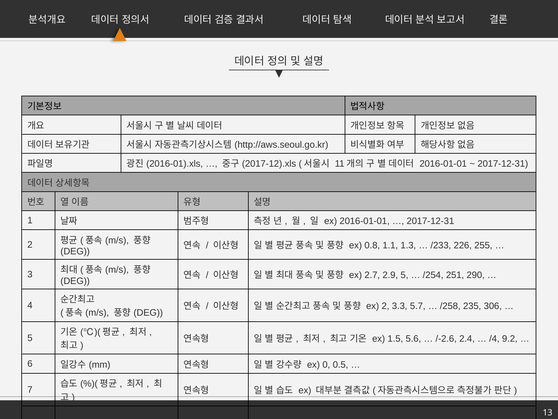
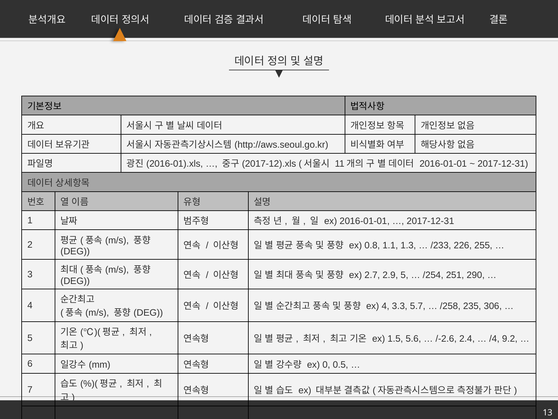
ex 2: 2 -> 4 (385, 306)
